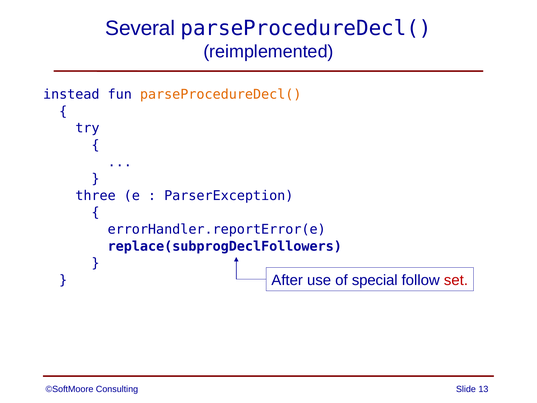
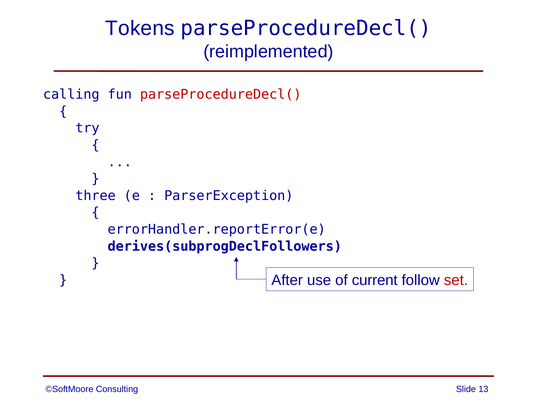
Several: Several -> Tokens (140, 28)
instead: instead -> calling (71, 94)
parseProcedureDecl( colour: orange -> red (221, 94)
replace(subprogDeclFollowers: replace(subprogDeclFollowers -> derives(subprogDeclFollowers (225, 246)
special: special -> current (375, 280)
